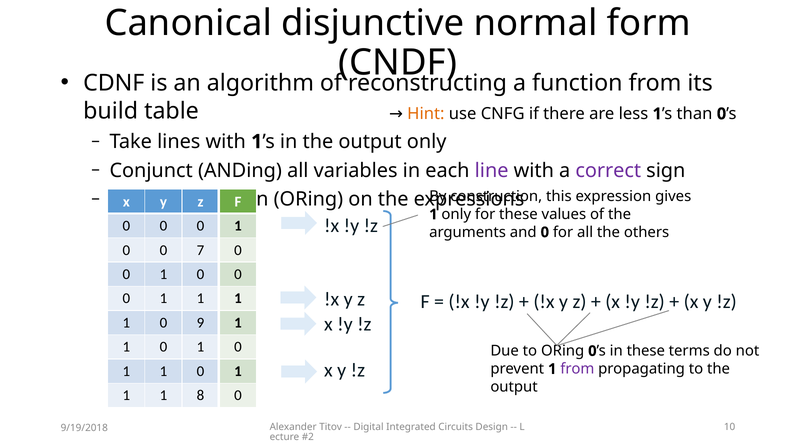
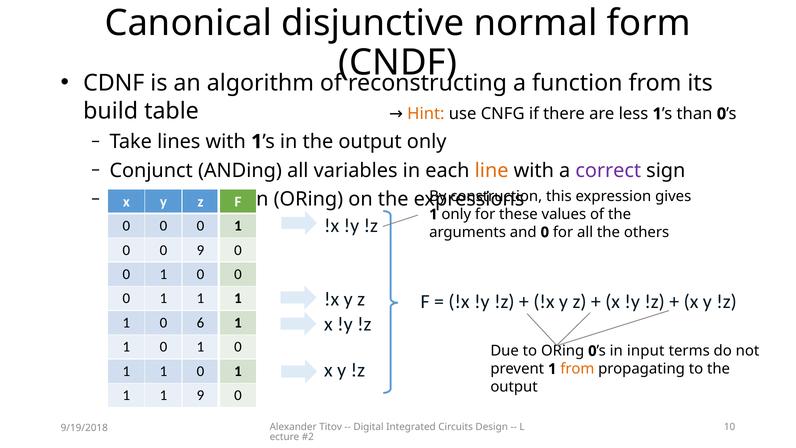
line colour: purple -> orange (492, 170)
0 7: 7 -> 9 (201, 250)
9: 9 -> 6 (201, 323)
in these: these -> input (646, 351)
from colour: purple -> orange (577, 369)
1 8: 8 -> 9 (201, 395)
